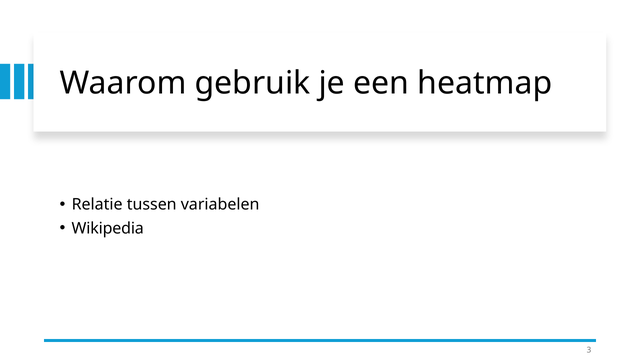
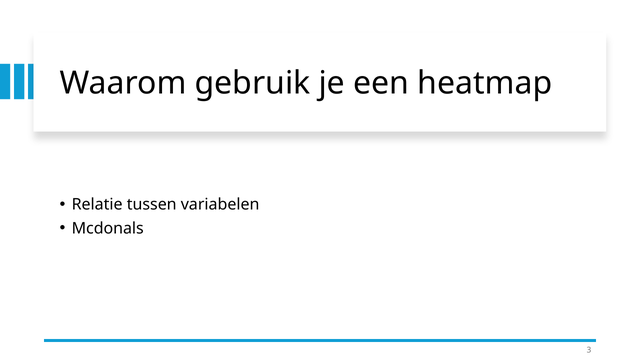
Wikipedia: Wikipedia -> Mcdonals (108, 228)
